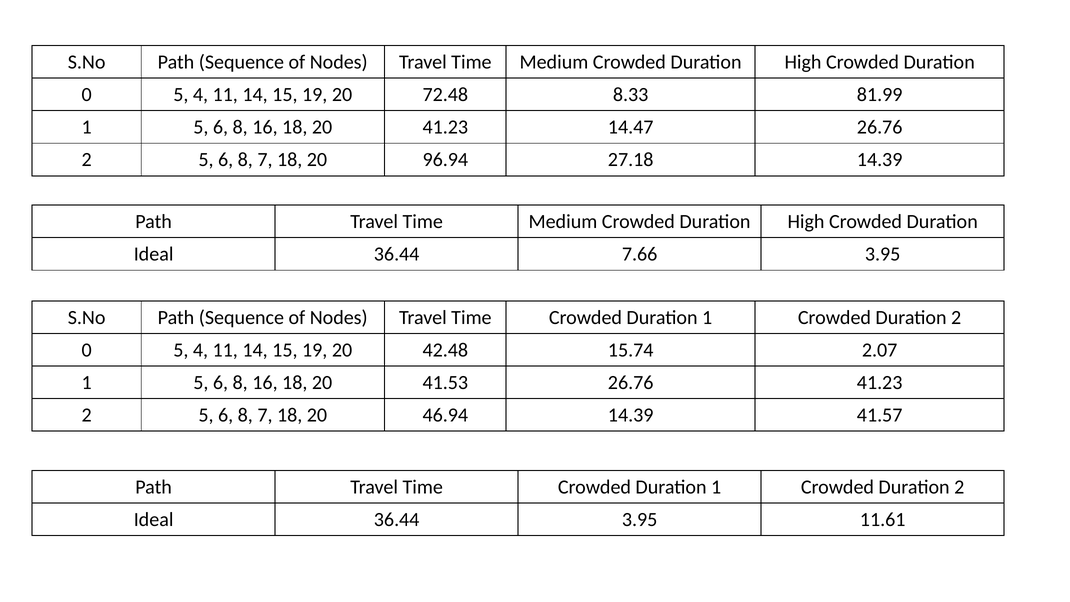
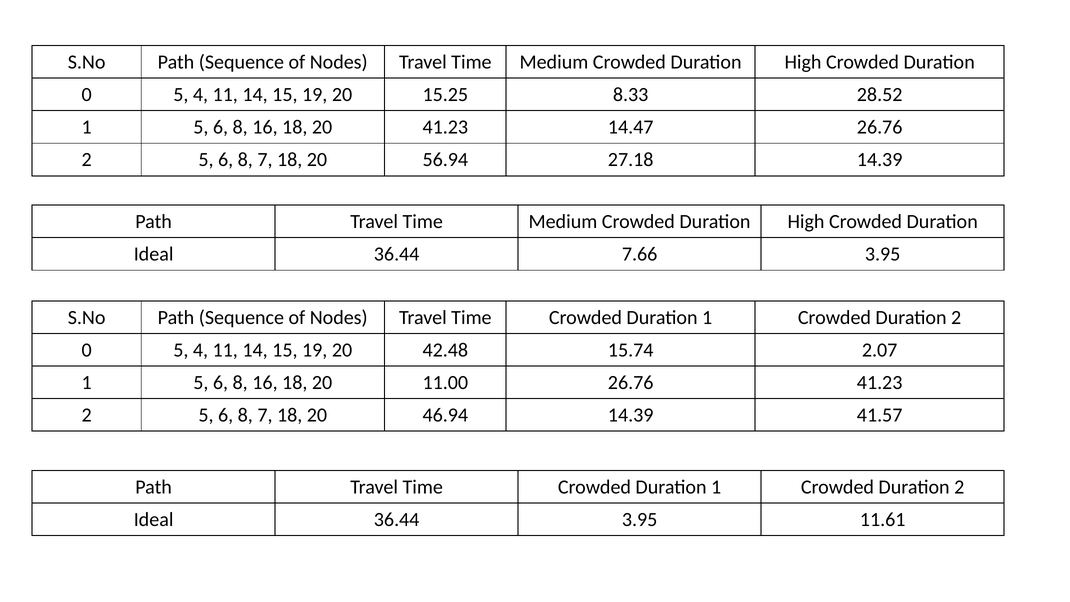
72.48: 72.48 -> 15.25 (445, 95)
81.99: 81.99 -> 28.52 (880, 95)
96.94: 96.94 -> 56.94 (445, 160)
41.53: 41.53 -> 11.00 (445, 383)
